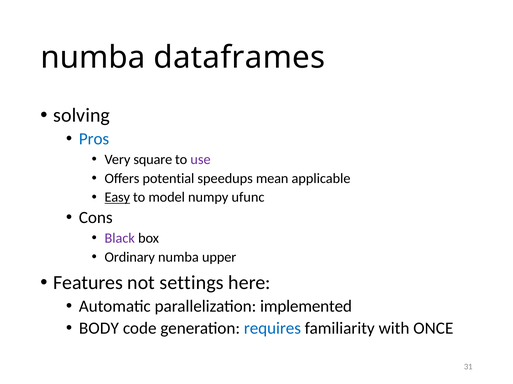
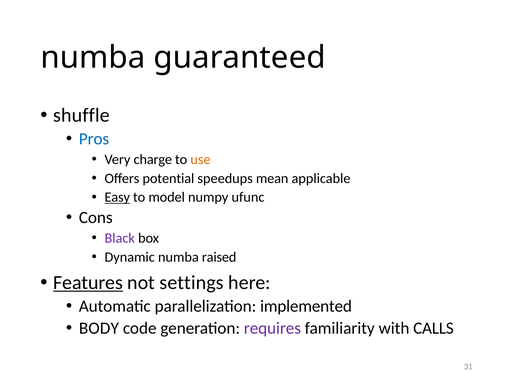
dataframes: dataframes -> guaranteed (240, 57)
solving: solving -> shuffle (82, 116)
square: square -> charge (153, 160)
use colour: purple -> orange (201, 160)
Ordinary: Ordinary -> Dynamic (130, 258)
upper: upper -> raised (219, 258)
Features underline: none -> present (88, 283)
requires colour: blue -> purple (272, 329)
ONCE: ONCE -> CALLS (433, 329)
